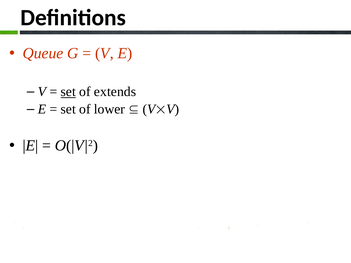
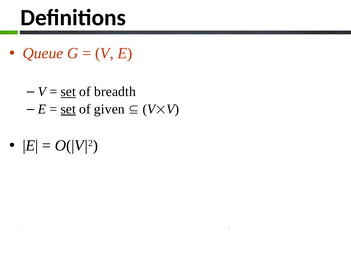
extends: extends -> breadth (115, 92)
set underline: none -> present (68, 109)
lower: lower -> given (109, 109)
